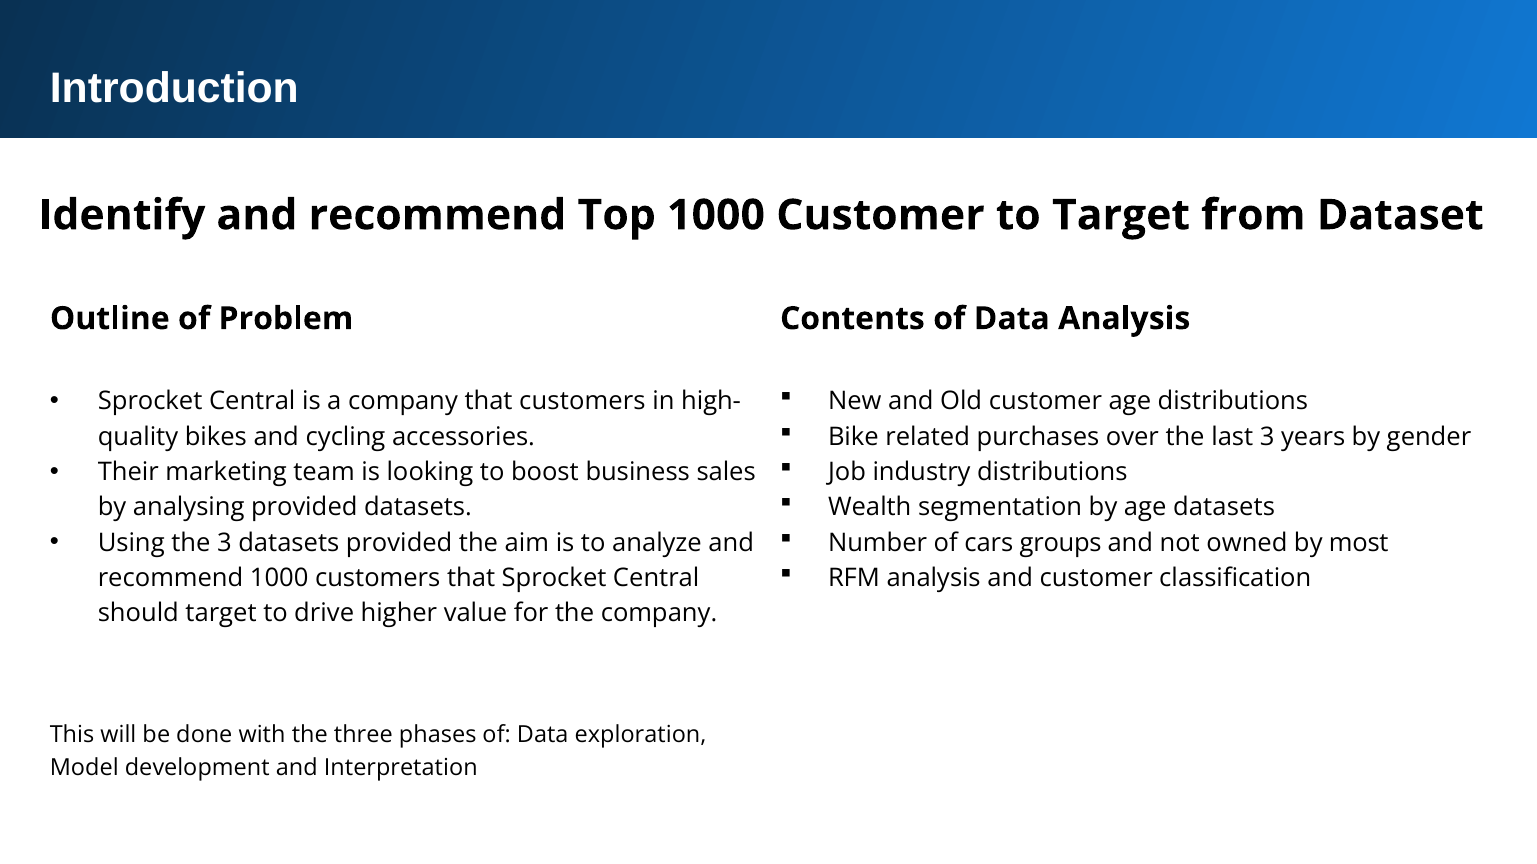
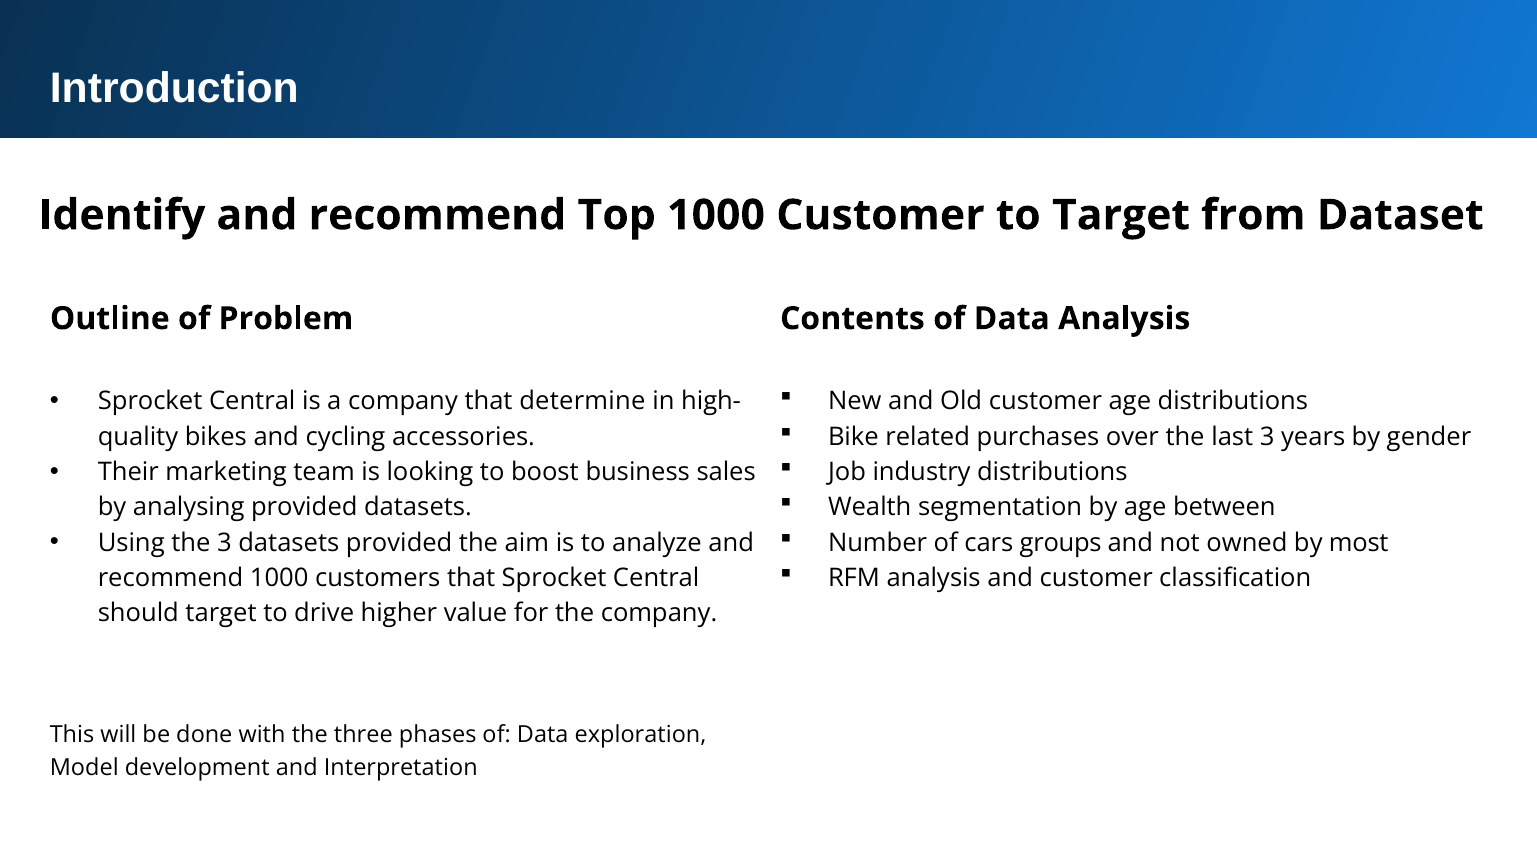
that customers: customers -> determine (582, 402)
age datasets: datasets -> between (1224, 508)
